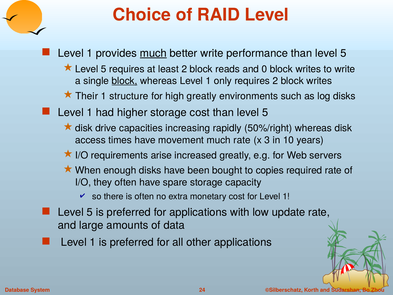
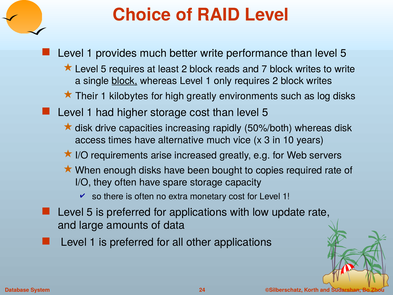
much underline: present -> none (153, 53)
0: 0 -> 7 (264, 69)
structure: structure -> kilobytes (129, 96)
50%/right: 50%/right -> 50%/both (268, 128)
movement: movement -> alternative (181, 140)
much rate: rate -> vice (242, 140)
